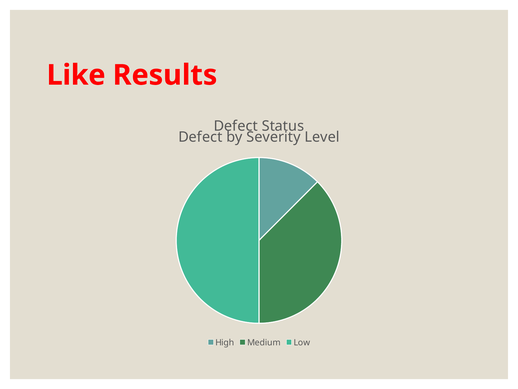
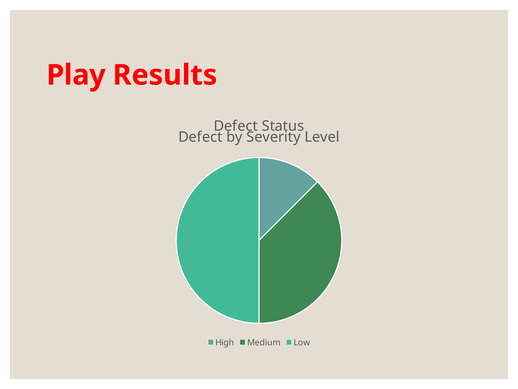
Like: Like -> Play (76, 75)
